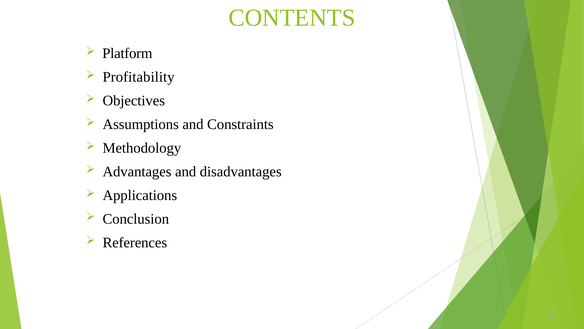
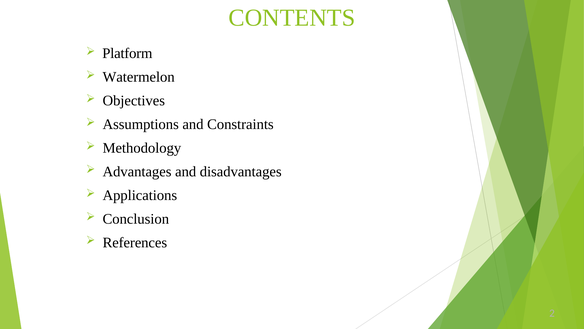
Profitability: Profitability -> Watermelon (139, 77)
